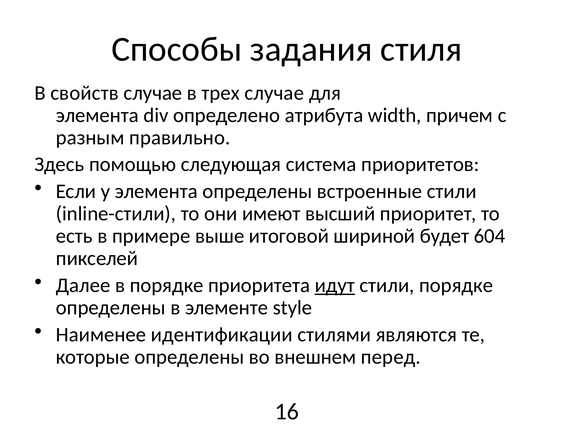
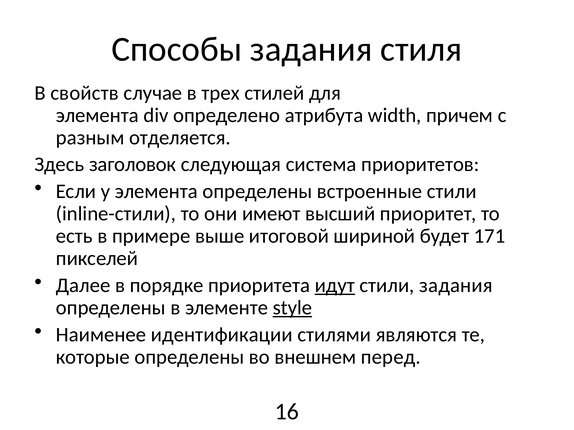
трех случае: случае -> стилей (274, 93)
правильно: правильно -> отделяется (180, 138)
помощью: помощью -> заголовок (133, 165)
604: 604 -> 171 (489, 236)
стили порядке: порядке -> задания (456, 286)
style underline: none -> present (292, 308)
